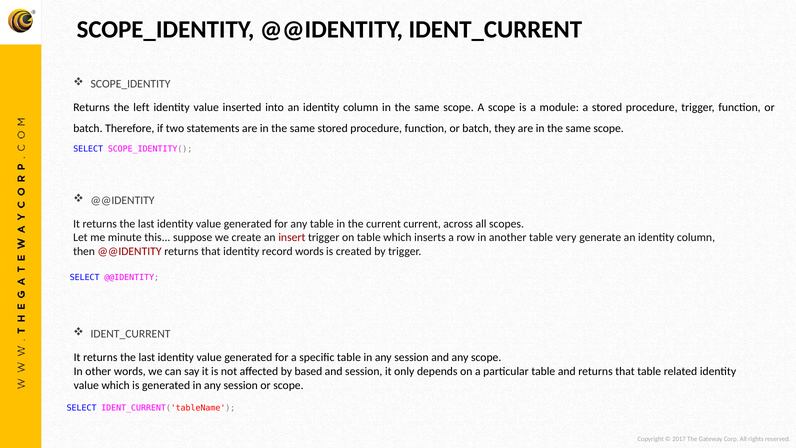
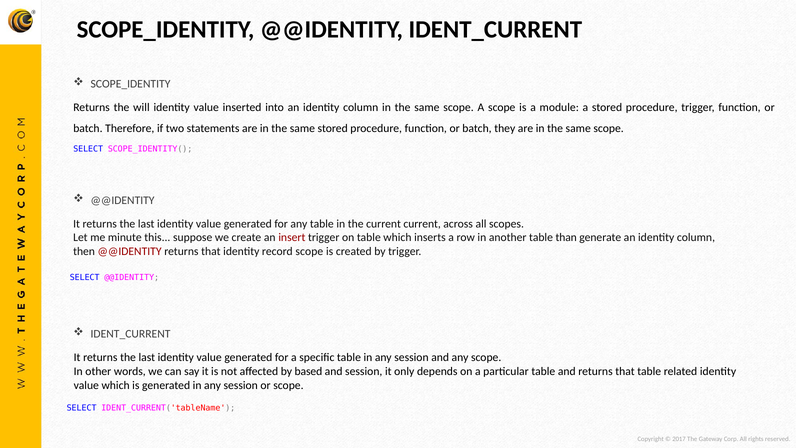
left: left -> will (141, 107)
very: very -> than (566, 238)
record words: words -> scope (309, 251)
